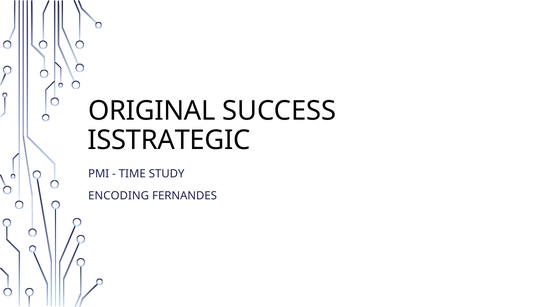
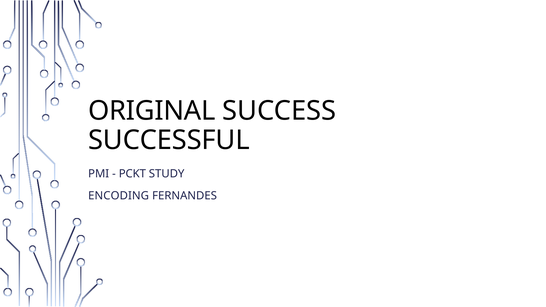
ISSTRATEGIC: ISSTRATEGIC -> SUCCESSFUL (169, 140)
TIME: TIME -> PCKT (132, 174)
